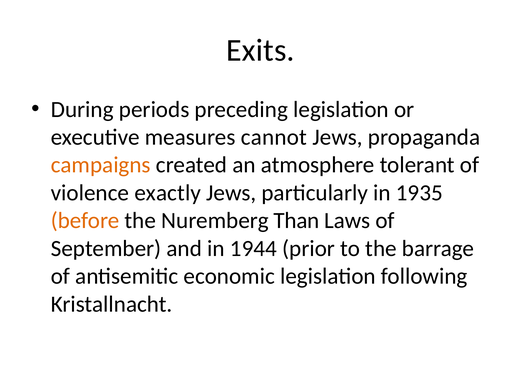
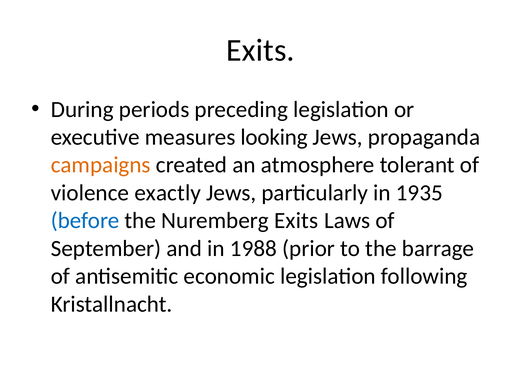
cannot: cannot -> looking (274, 137)
before colour: orange -> blue (85, 220)
Nuremberg Than: Than -> Exits (296, 220)
1944: 1944 -> 1988 (253, 248)
